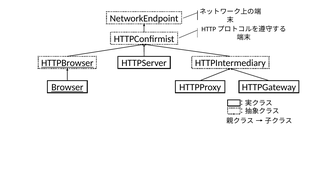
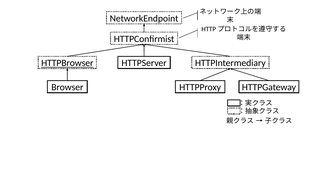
Browser underline: present -> none (67, 88)
